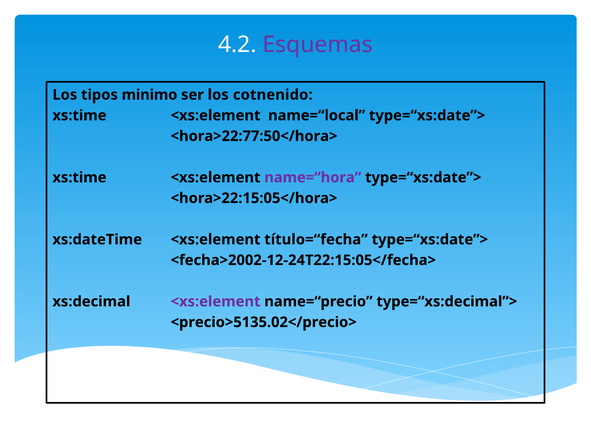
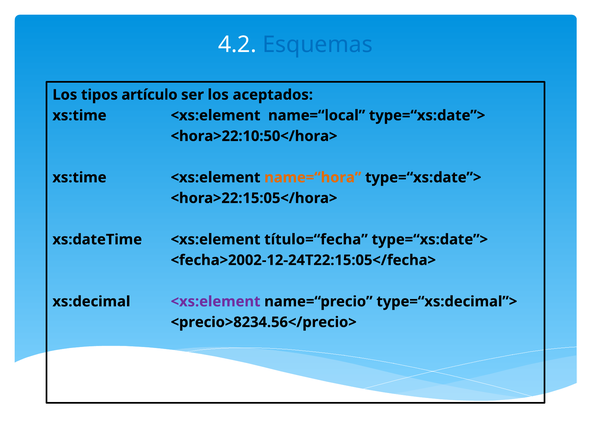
Esquemas colour: purple -> blue (318, 44)
minimo: minimo -> artículo (150, 95)
cotnenido: cotnenido -> aceptados (273, 95)
<hora>22:77:50</hora>: <hora>22:77:50</hora> -> <hora>22:10:50</hora> (254, 136)
name=“hora colour: purple -> orange (313, 178)
<precio>5135.02</precio>: <precio>5135.02</precio> -> <precio>8234.56</precio> (264, 322)
